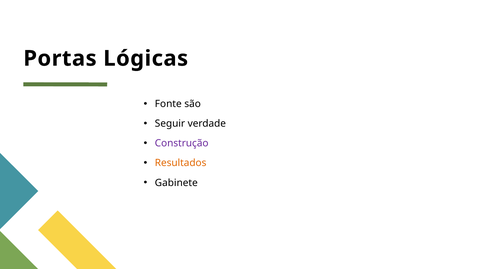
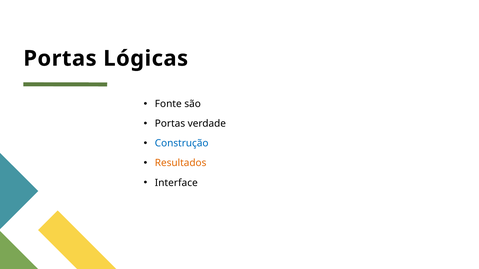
Seguir: Seguir -> Portas (170, 124)
Construção colour: purple -> blue (182, 144)
Gabinete: Gabinete -> Interface (176, 183)
